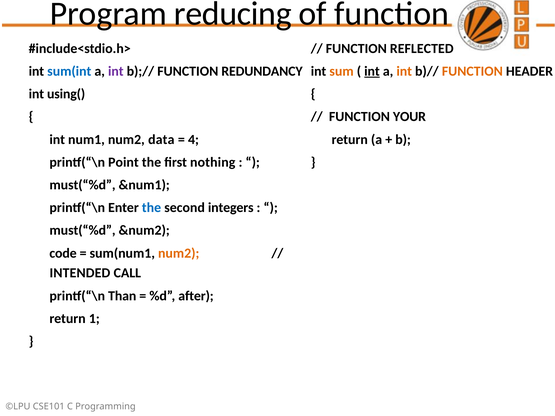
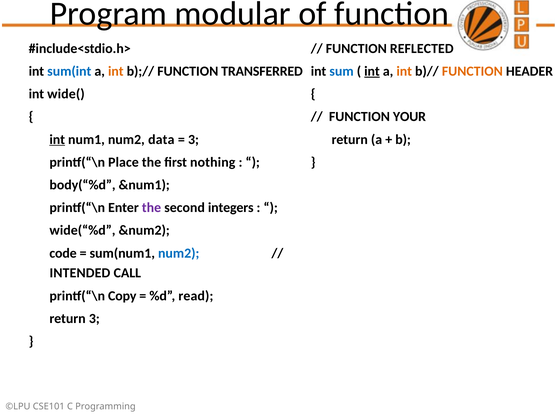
reducing: reducing -> modular (233, 14)
int colour: purple -> orange (116, 71)
REDUNDANCY: REDUNDANCY -> TRANSFERRED (262, 71)
sum colour: orange -> blue (342, 71)
using(: using( -> wide( (66, 94)
int underline: none -> present (57, 140)
4: 4 -> 3 (193, 140)
Point: Point -> Place (123, 162)
must(“%d: must(“%d -> body(“%d (82, 185)
the colour: blue -> purple (152, 208)
must(“%d: must(“%d -> wide(“%d (82, 231)
num2 colour: orange -> blue (179, 253)
Than: Than -> Copy (122, 296)
after: after -> read (196, 296)
return 1: 1 -> 3 (94, 319)
